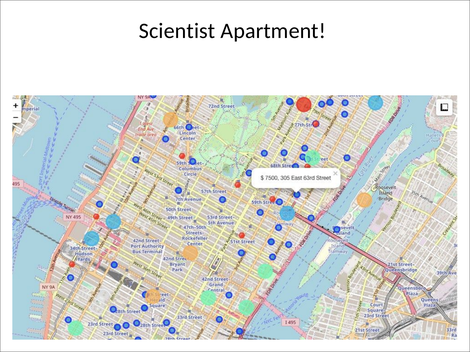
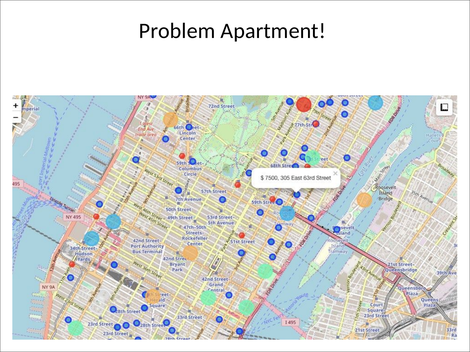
Scientist: Scientist -> Problem (177, 31)
